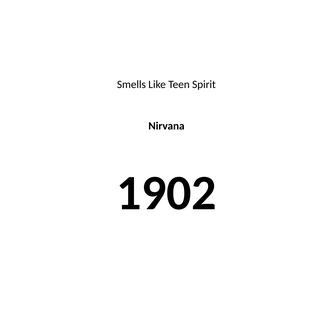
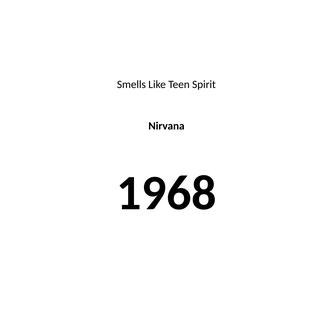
1902: 1902 -> 1968 (166, 193)
